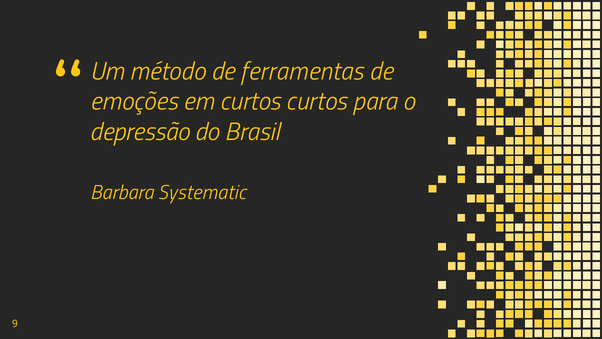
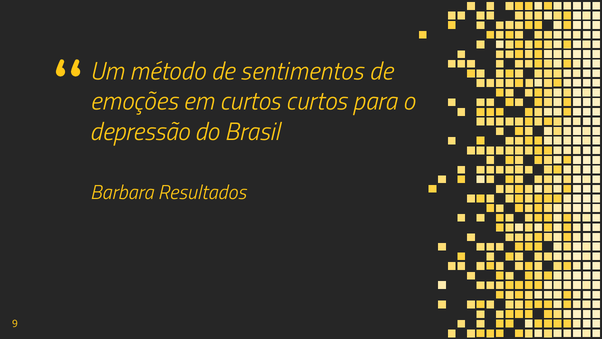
ferramentas: ferramentas -> sentimentos (302, 72)
Systematic: Systematic -> Resultados (202, 193)
